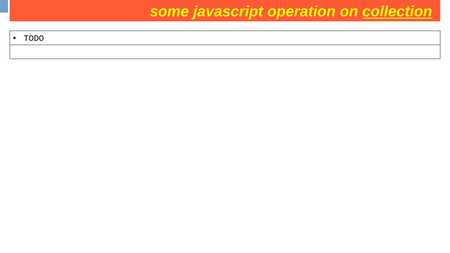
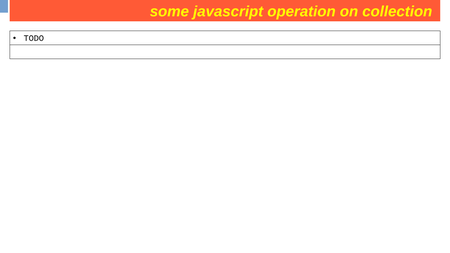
collection underline: present -> none (397, 12)
